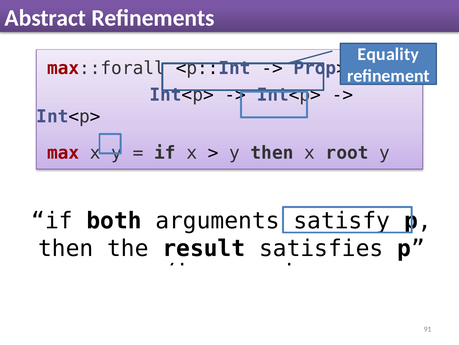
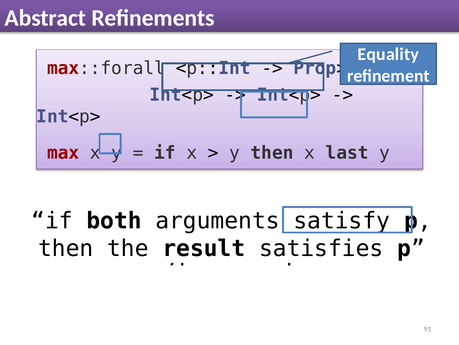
root: root -> last (347, 153)
